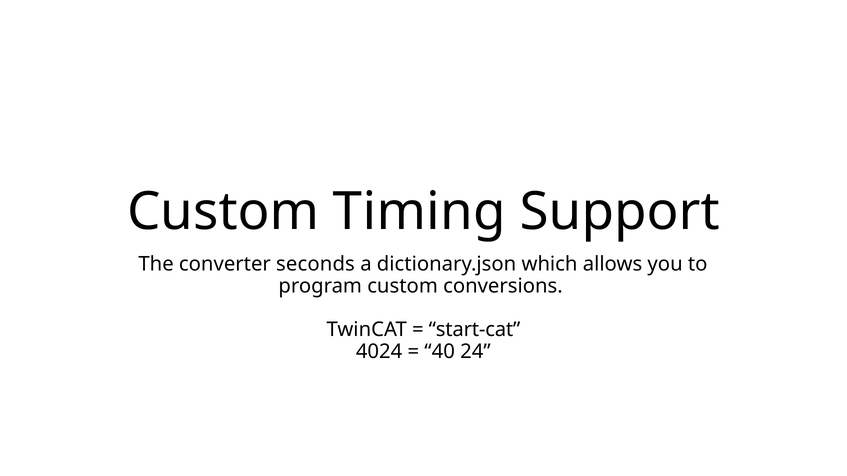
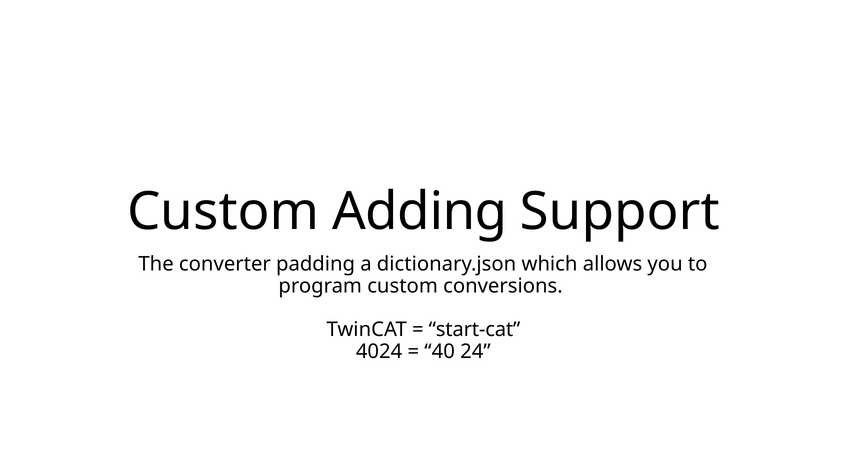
Timing: Timing -> Adding (420, 212)
seconds: seconds -> padding (316, 264)
